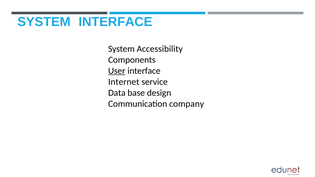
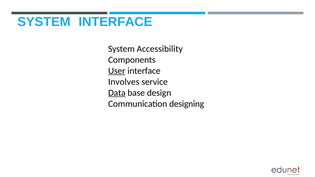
Internet: Internet -> Involves (124, 82)
Data underline: none -> present (117, 93)
company: company -> designing (187, 104)
